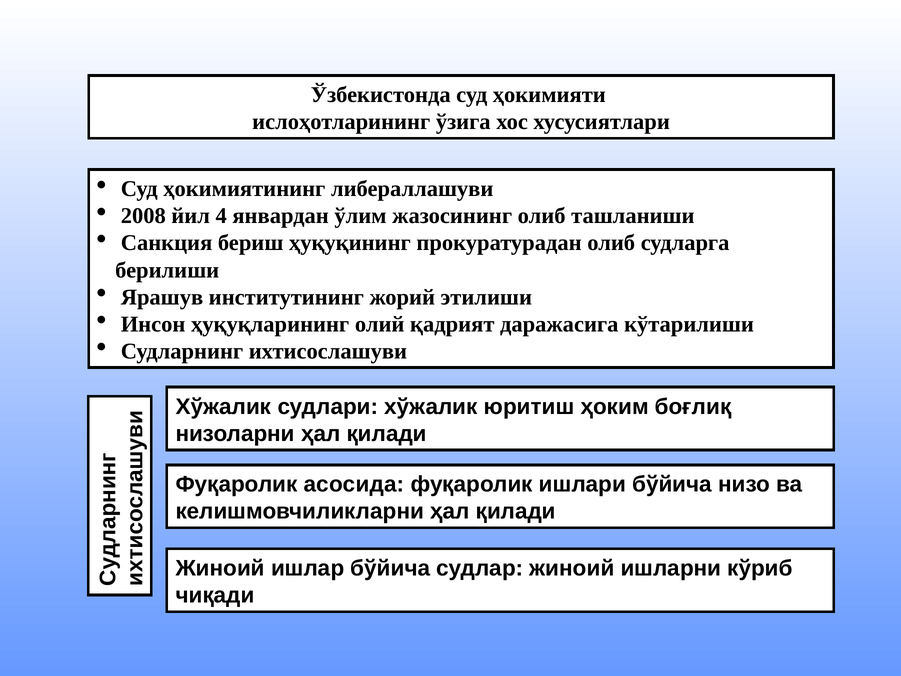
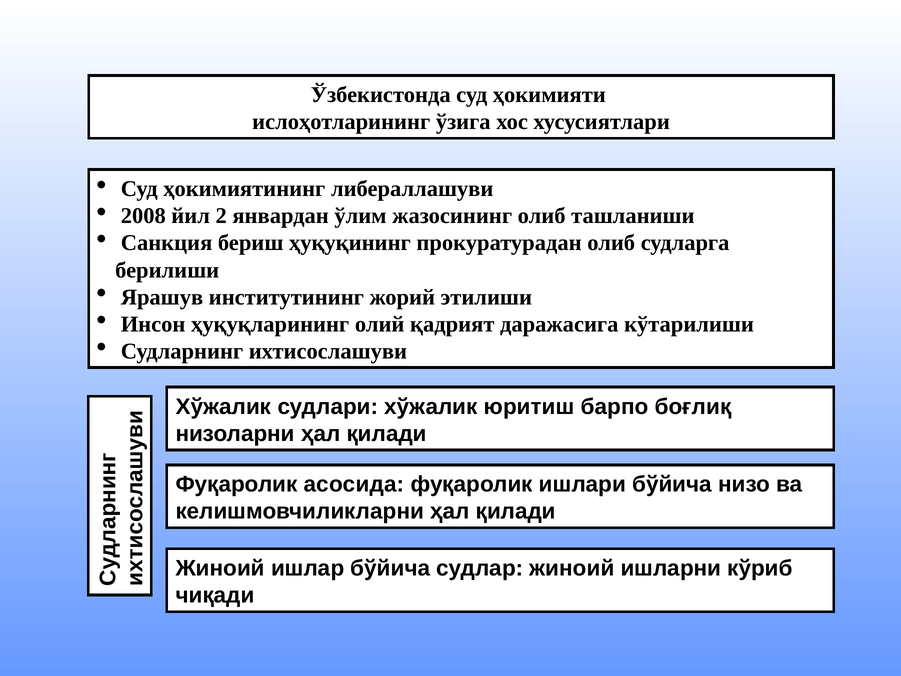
4: 4 -> 2 (221, 216)
ҳоким: ҳоким -> барпо (615, 406)
